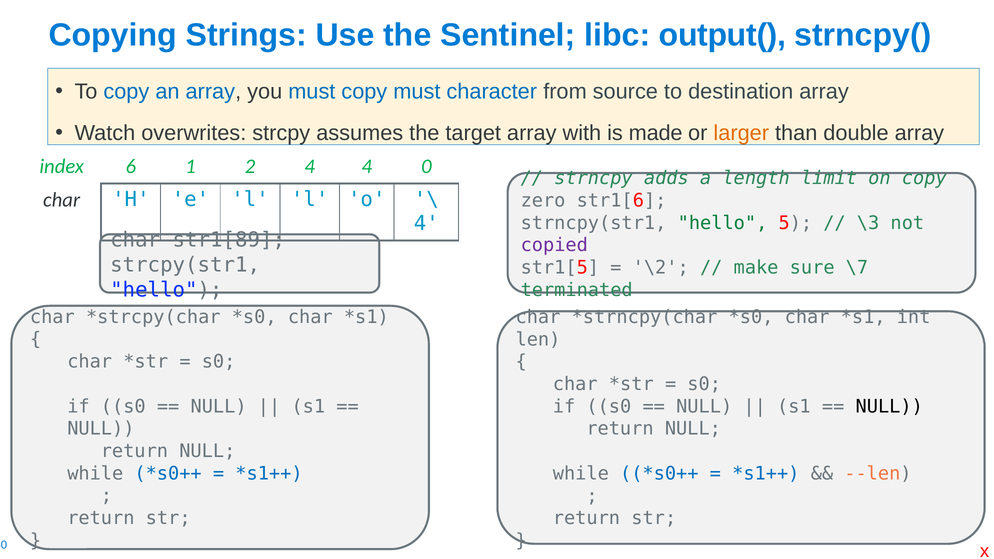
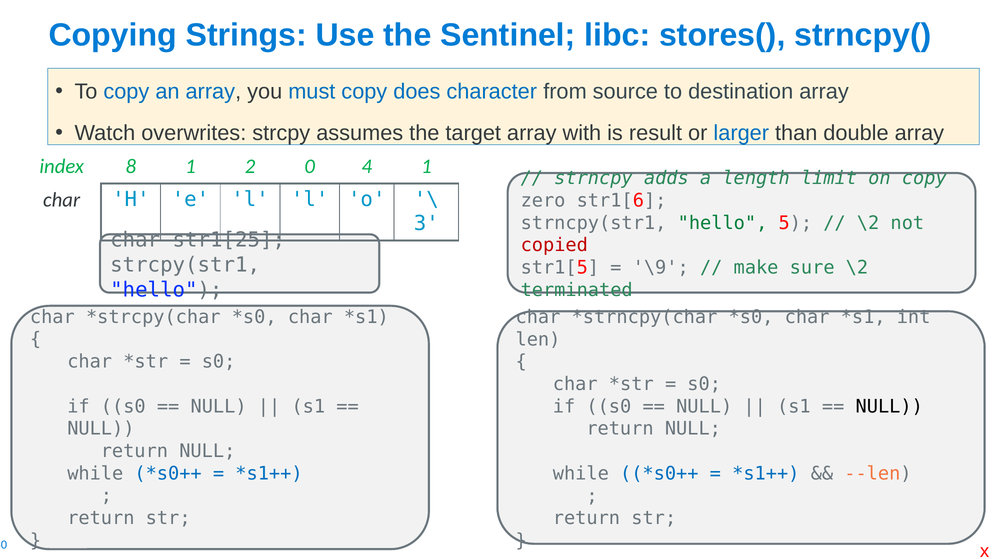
output(: output( -> stores( (722, 35)
copy must: must -> does (417, 92)
made: made -> result (656, 133)
larger colour: orange -> blue (741, 133)
6: 6 -> 8 (131, 167)
2 4: 4 -> 0 (310, 167)
4 0: 0 -> 1 (426, 167)
4: 4 -> 3 (426, 224)
\3: \3 -> \2 (868, 223)
str1[89: str1[89 -> str1[25 (229, 240)
copied colour: purple -> red (554, 245)
\2: \2 -> \9 (661, 268)
sure \7: \7 -> \2 (857, 268)
